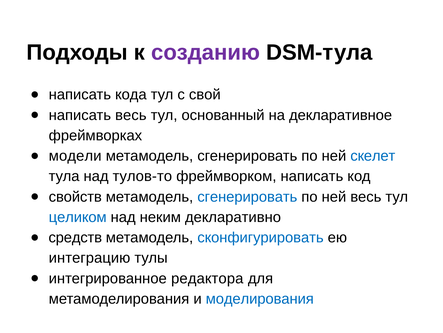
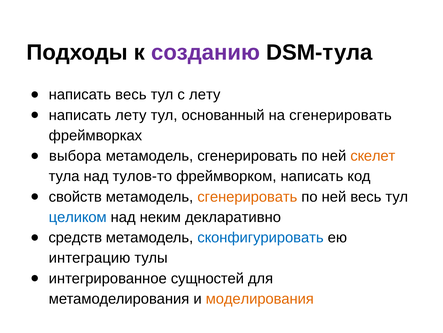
написать кода: кода -> весь (131, 95)
с свой: свой -> лету (205, 95)
написать весь: весь -> лету (131, 115)
на декларативное: декларативное -> сгенерировать (340, 115)
модели: модели -> выбора (75, 156)
скелет colour: blue -> orange (373, 156)
сгенерировать colour: blue -> orange (247, 196)
редактора: редактора -> сущностей (207, 278)
моделирования colour: blue -> orange (260, 298)
